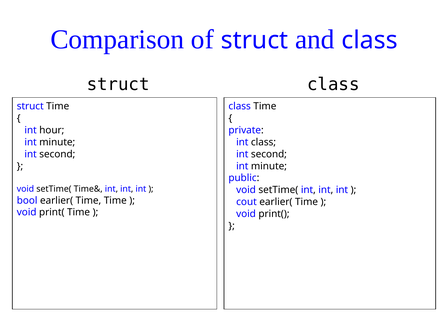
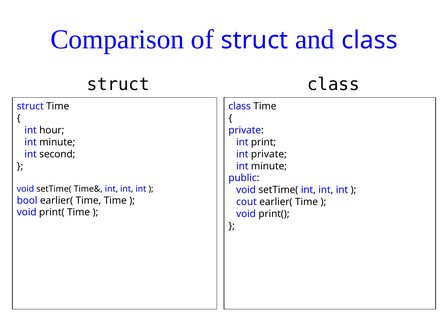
int class: class -> print (263, 142)
second: second -> private (269, 154)
